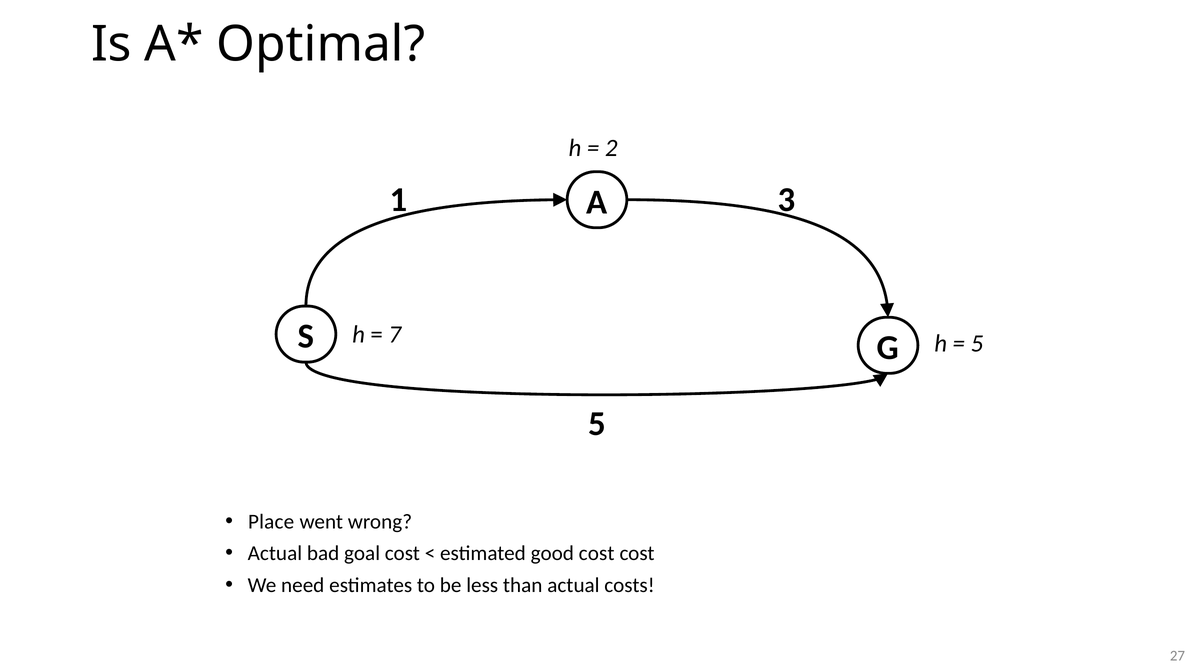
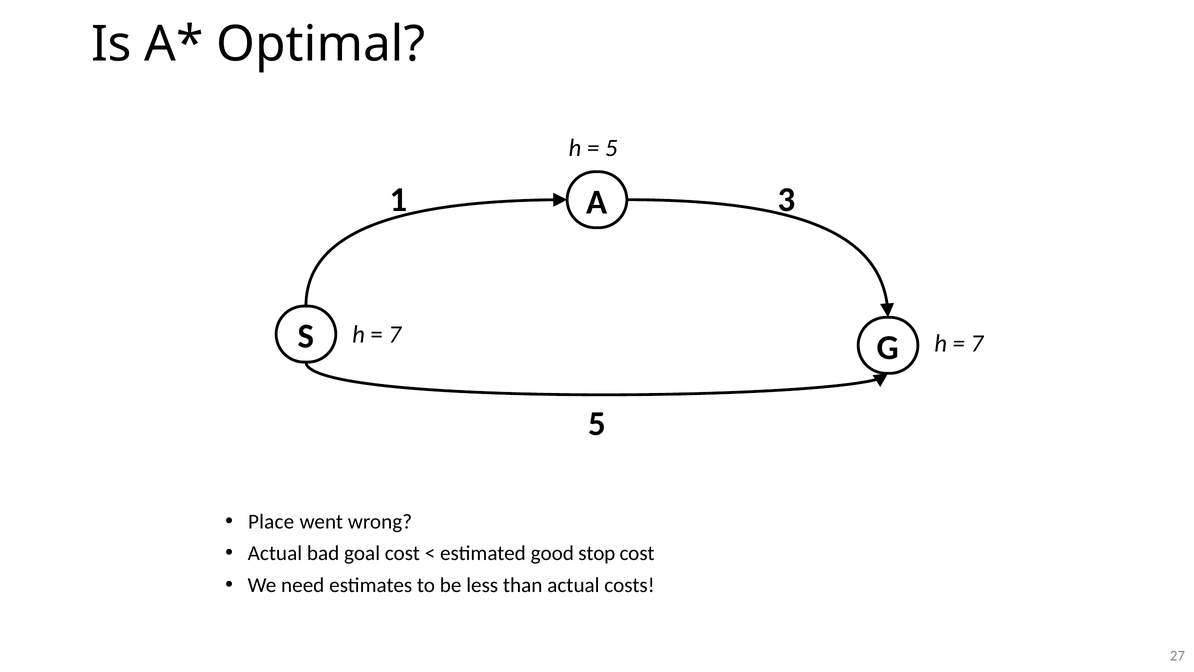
2: 2 -> 5 (611, 148)
5: 5 -> 7 (977, 343)
good cost: cost -> stop (597, 553)
